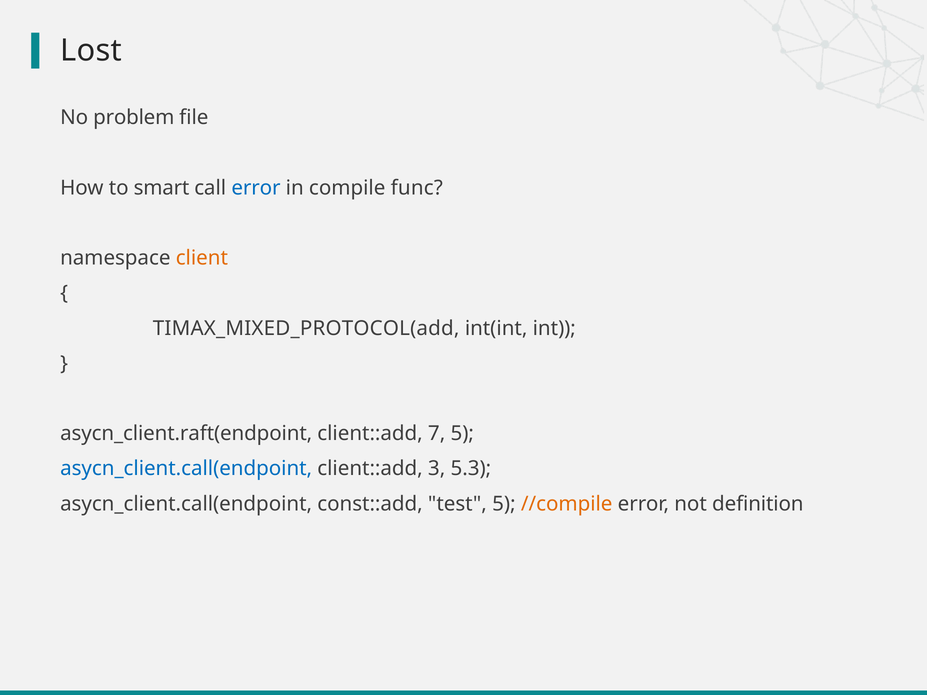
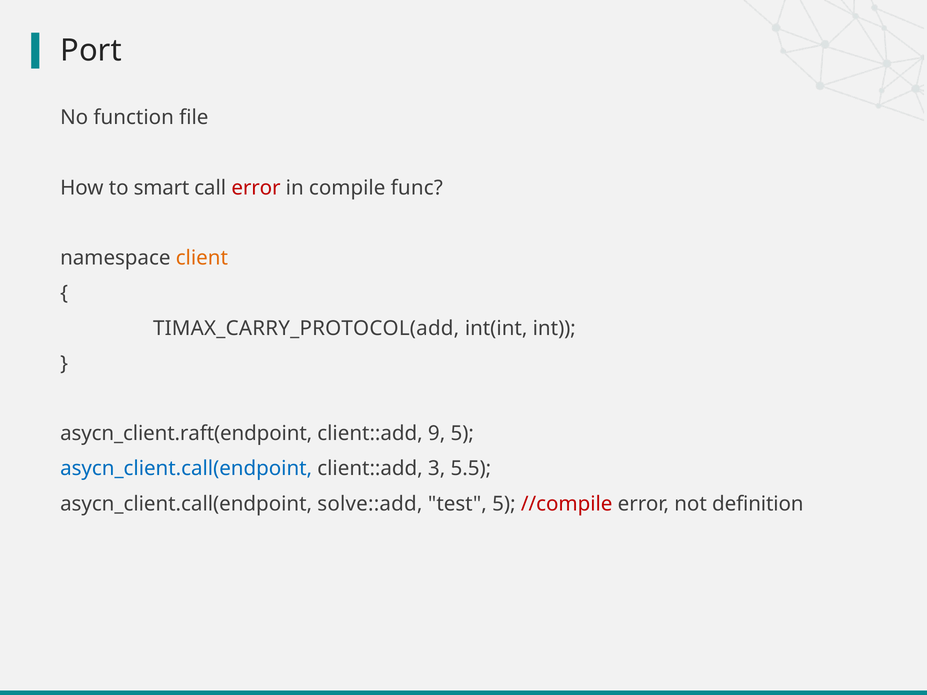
Lost: Lost -> Port (91, 50)
problem: problem -> function (134, 118)
error colour: blue -> red (256, 188)
TIMAX_MIXED_PROTOCOL(add: TIMAX_MIXED_PROTOCOL(add -> TIMAX_CARRY_PROTOCOL(add (306, 328)
7: 7 -> 9 (437, 434)
5.3: 5.3 -> 5.5 (471, 469)
const::add: const::add -> solve::add (370, 504)
//compile colour: orange -> red (567, 504)
